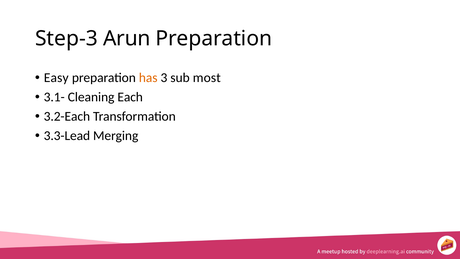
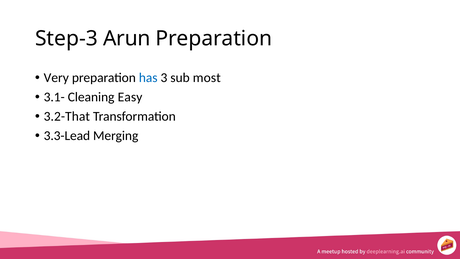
Easy: Easy -> Very (56, 78)
has colour: orange -> blue (148, 78)
Each: Each -> Easy (130, 97)
3.2-Each: 3.2-Each -> 3.2-That (67, 116)
